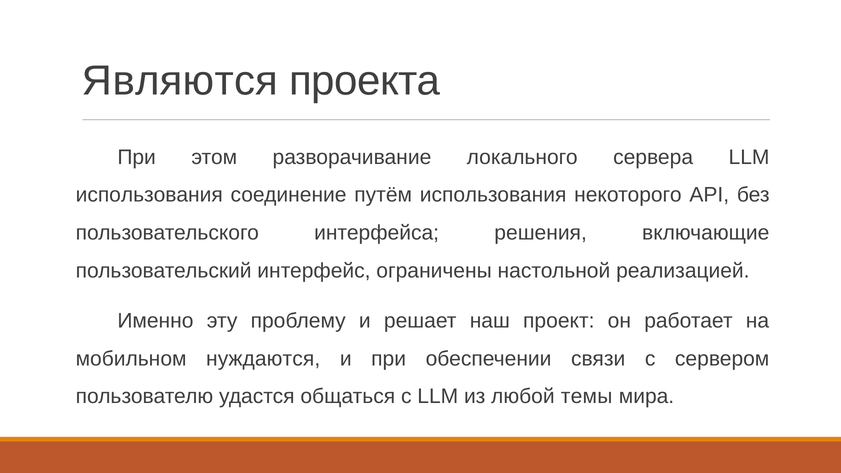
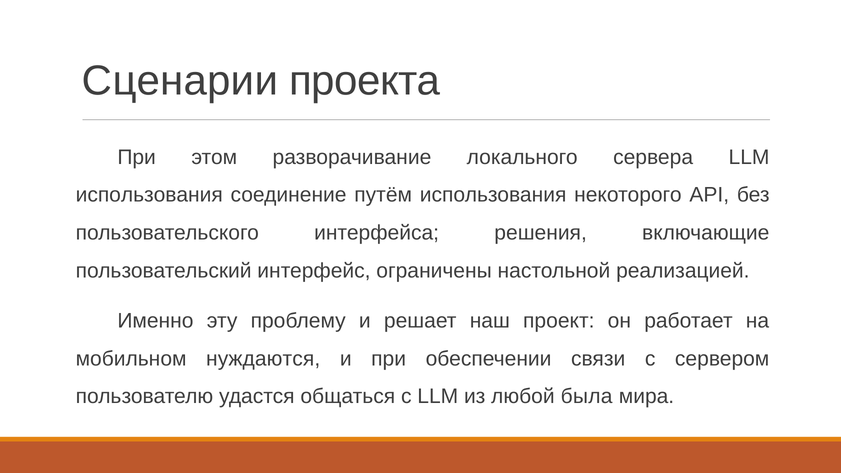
Являются: Являются -> Сценарии (180, 81)
темы: темы -> была (587, 397)
